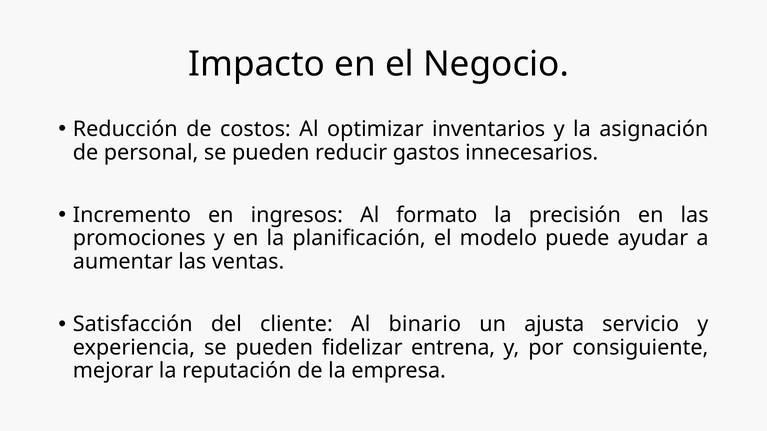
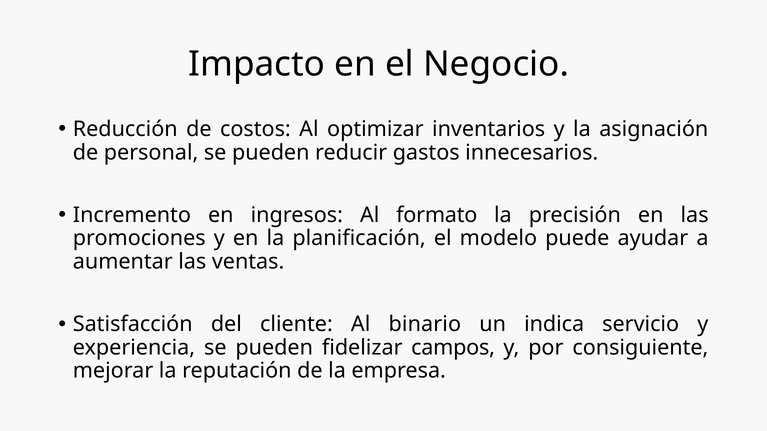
ajusta: ajusta -> indica (554, 324)
entrena: entrena -> campos (453, 348)
